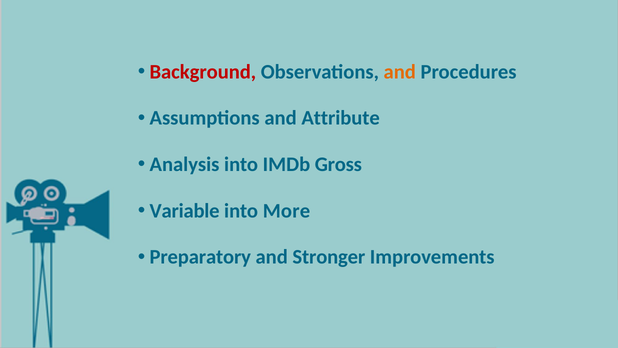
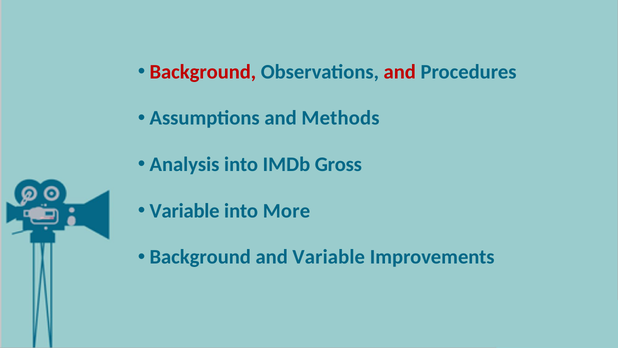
and colour: orange -> red (400, 72)
Attribute: Attribute -> Methods (340, 118)
Preparatory: Preparatory -> Background (200, 257)
and Stronger: Stronger -> Variable (329, 257)
